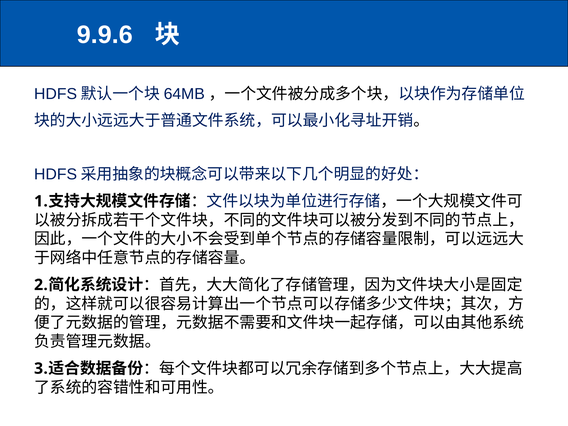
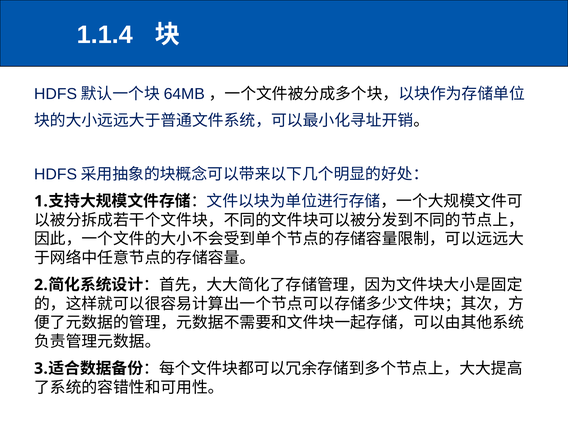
9.9.6: 9.9.6 -> 1.1.4 (105, 35)
